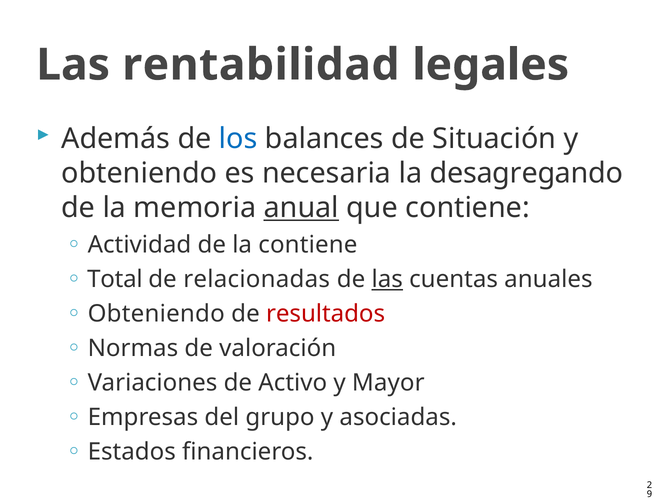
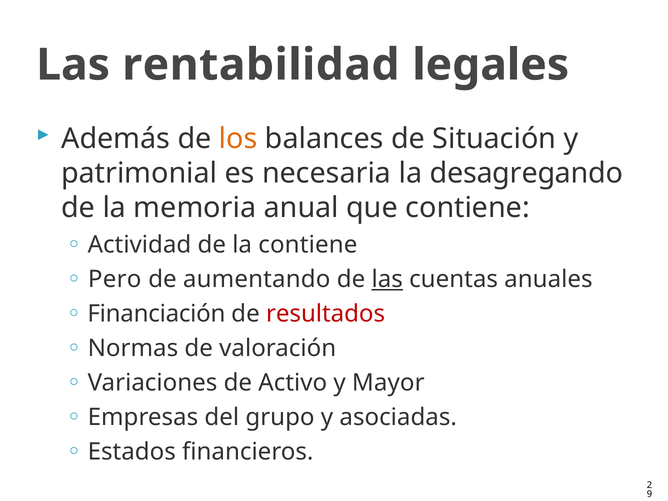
los colour: blue -> orange (238, 139)
obteniendo: obteniendo -> patrimonial (139, 173)
anual underline: present -> none (301, 208)
Total: Total -> Pero (115, 279)
relacionadas: relacionadas -> aumentando (257, 279)
Obteniendo: Obteniendo -> Financiación (156, 314)
